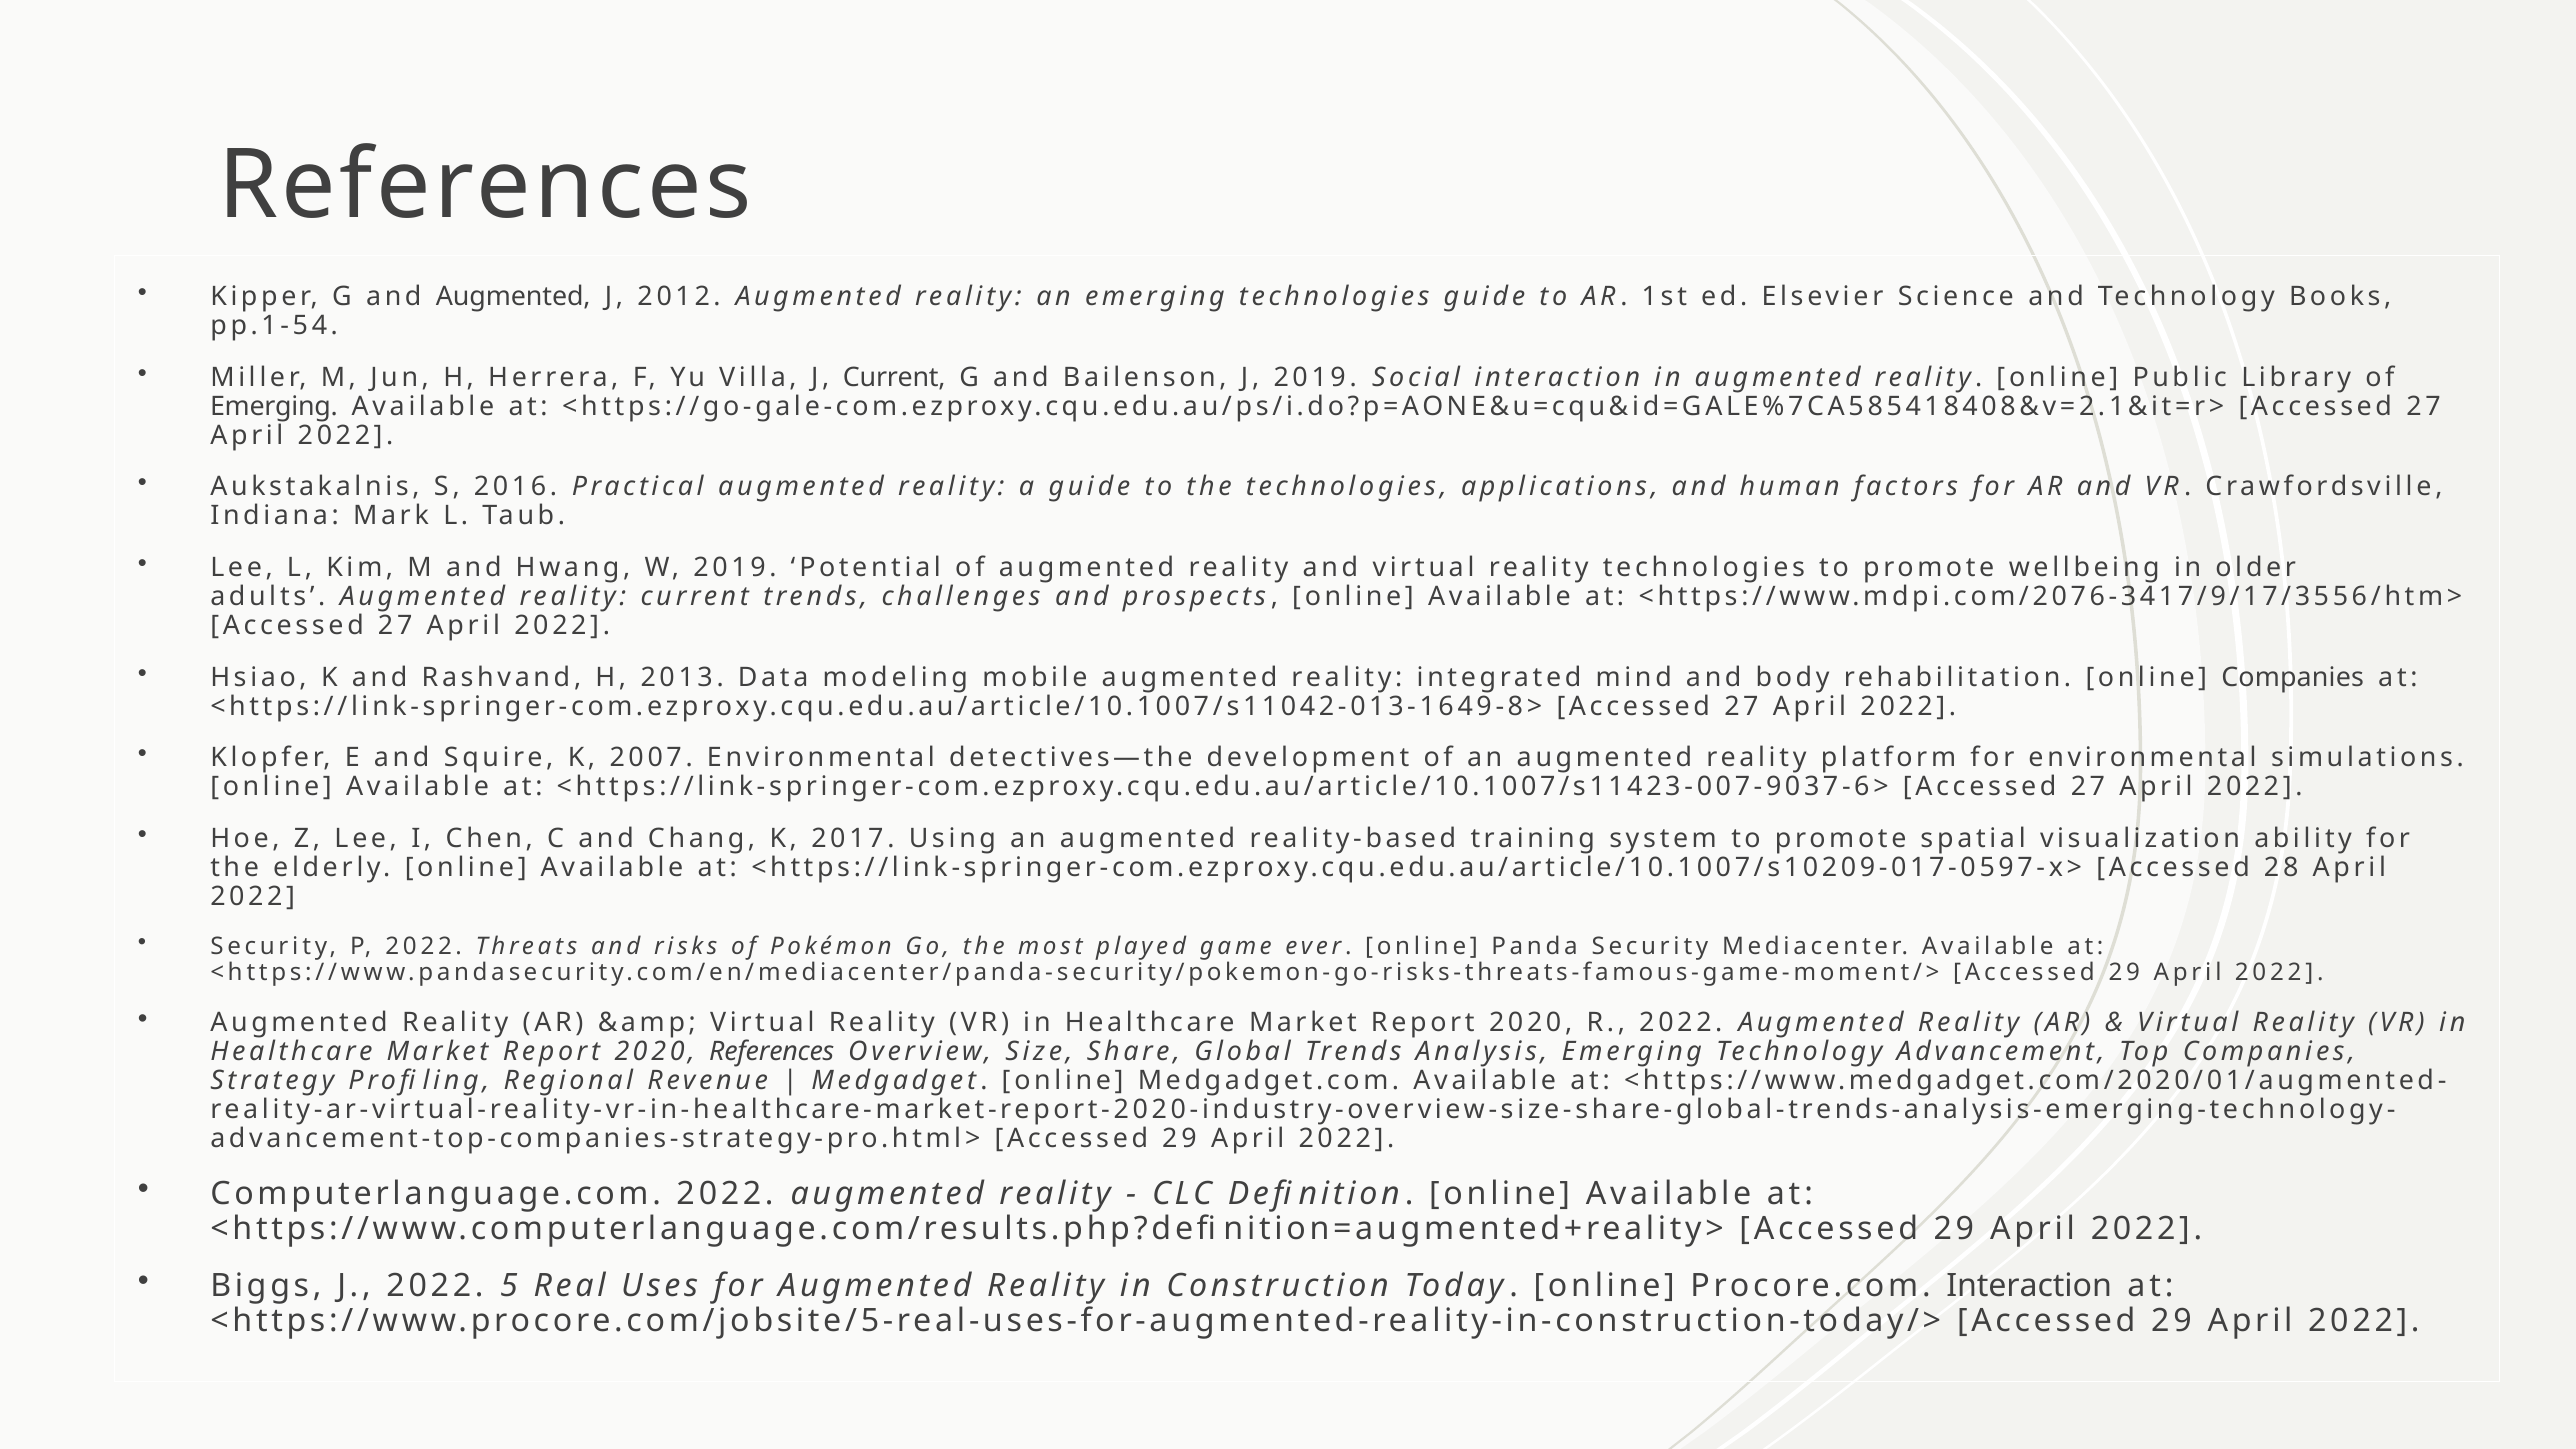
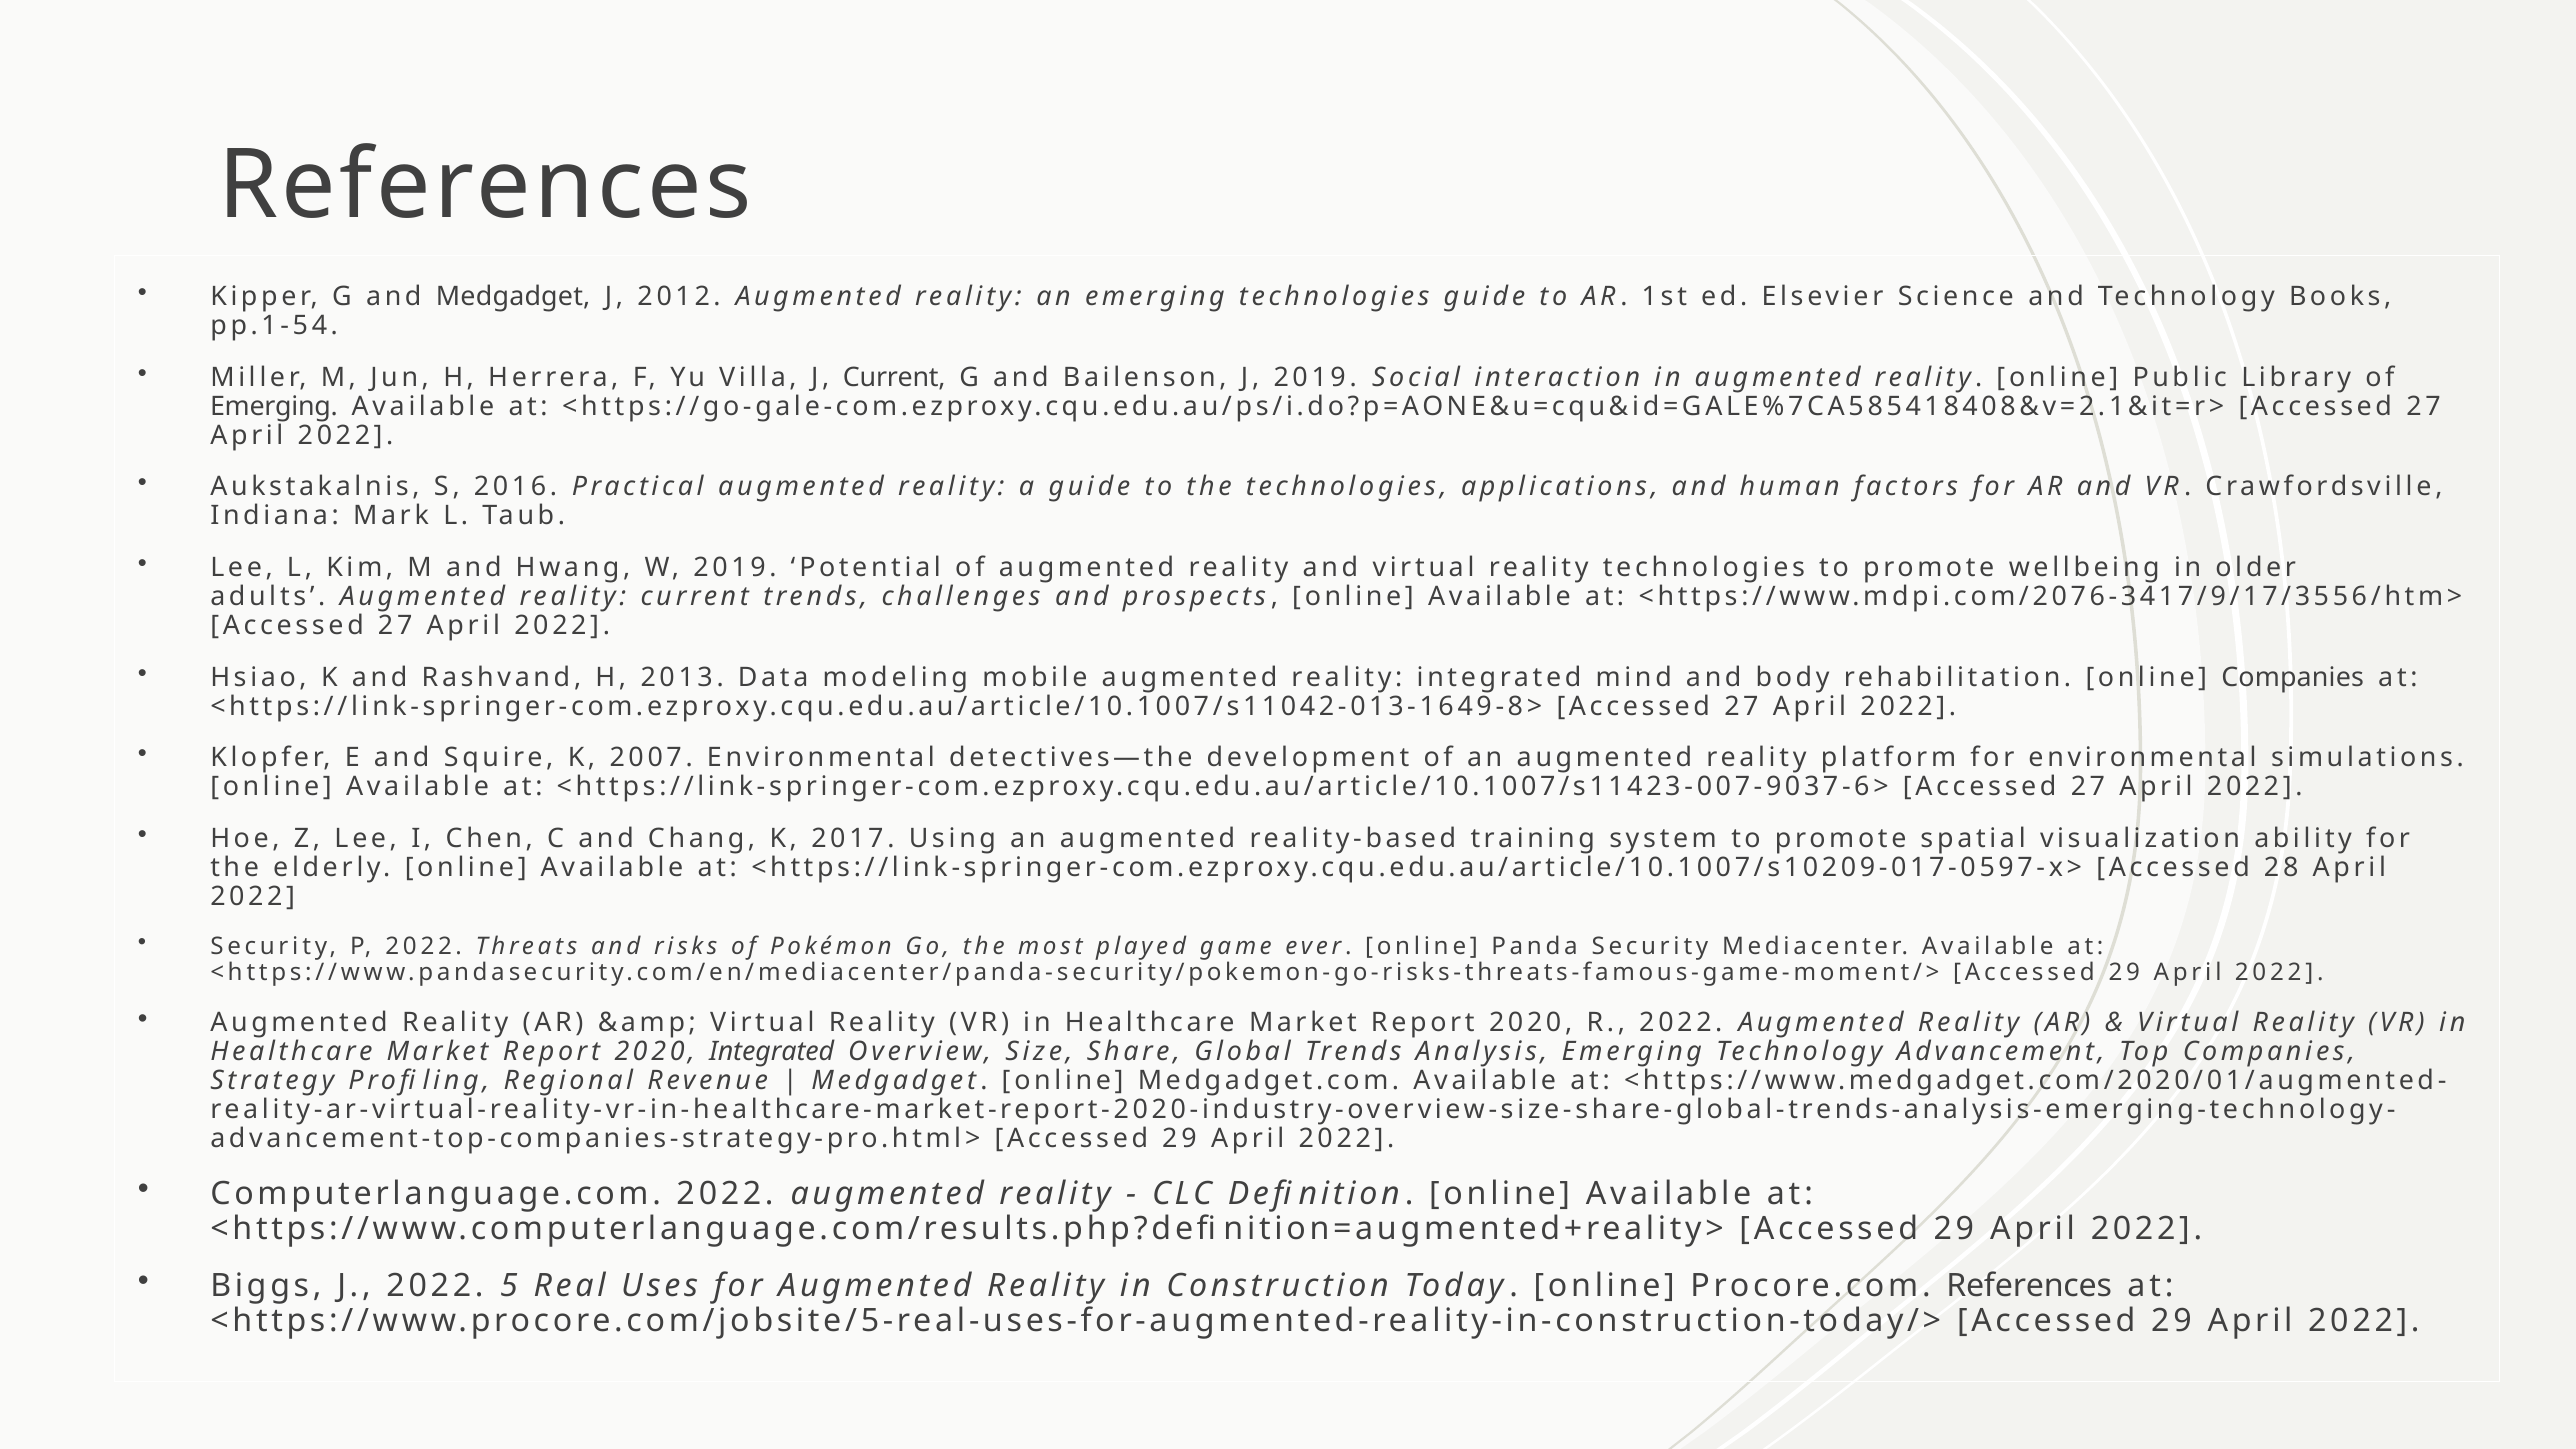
and Augmented: Augmented -> Medgadget (513, 297)
2020 References: References -> Integrated (772, 1052)
Procore.com Interaction: Interaction -> References (2029, 1286)
